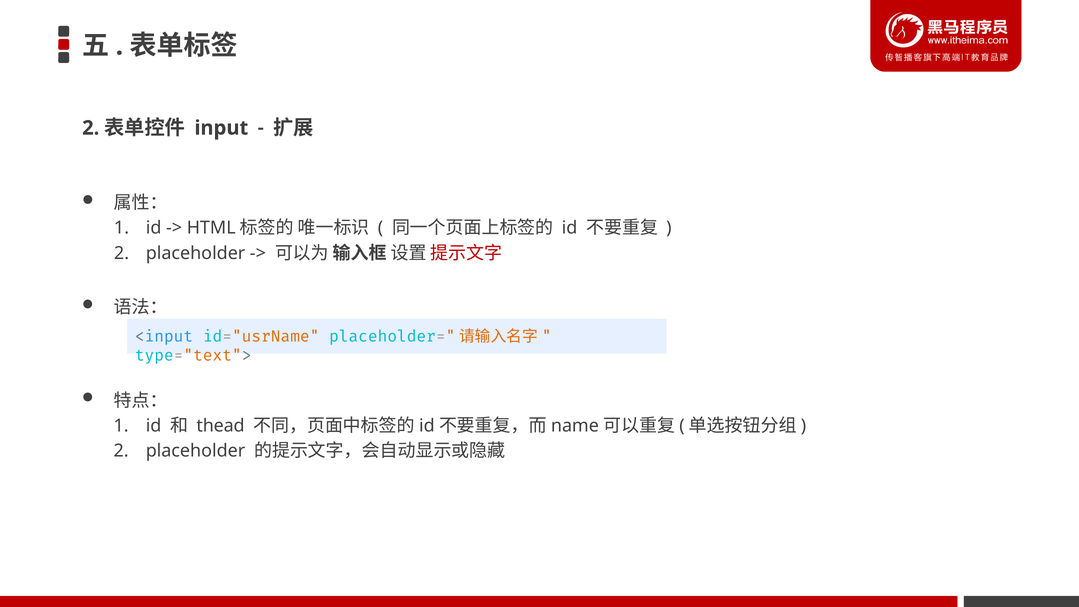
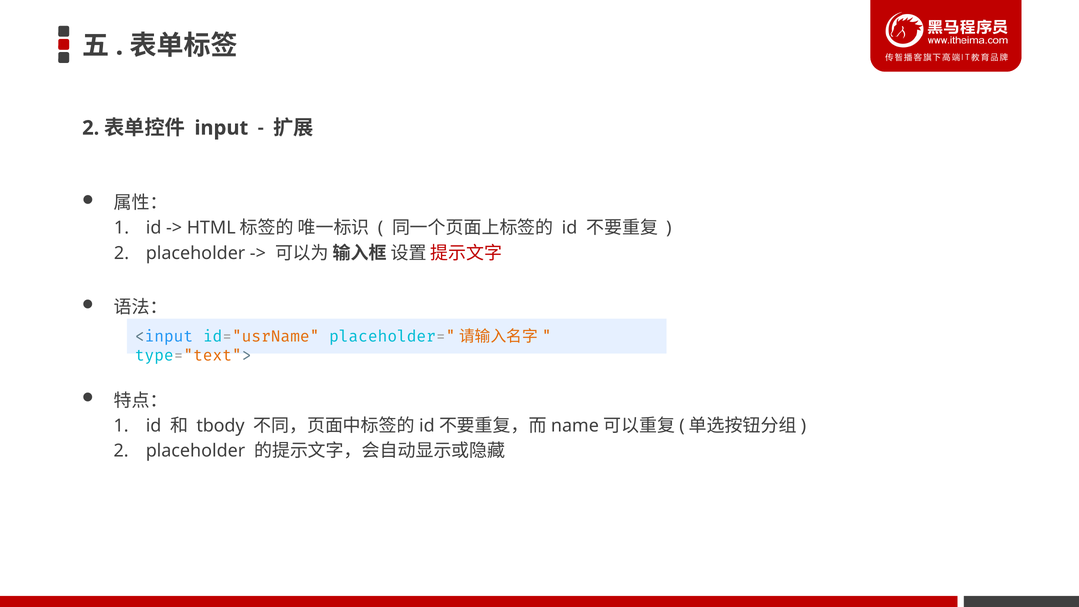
thead: thead -> tbody (221, 426)
